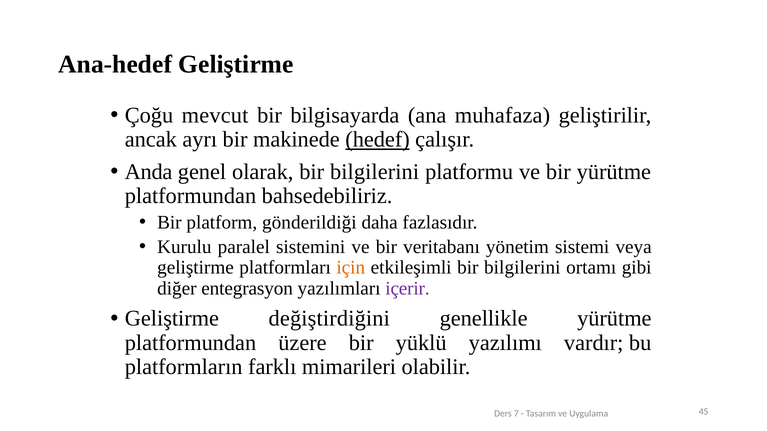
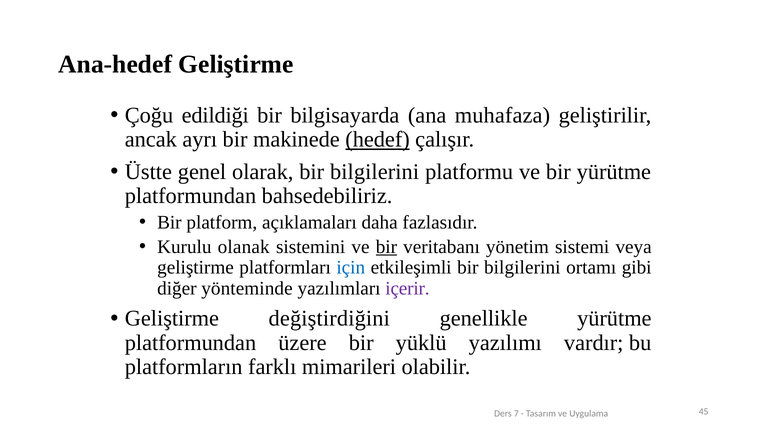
mevcut: mevcut -> edildiği (215, 116)
Anda: Anda -> Üstte (148, 172)
gönderildiği: gönderildiği -> açıklamaları (309, 222)
paralel: paralel -> olanak (244, 247)
bir underline: none -> present (386, 247)
için colour: orange -> blue (351, 268)
entegrasyon: entegrasyon -> yönteminde (247, 289)
